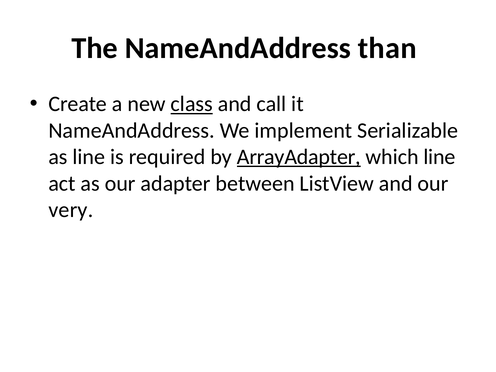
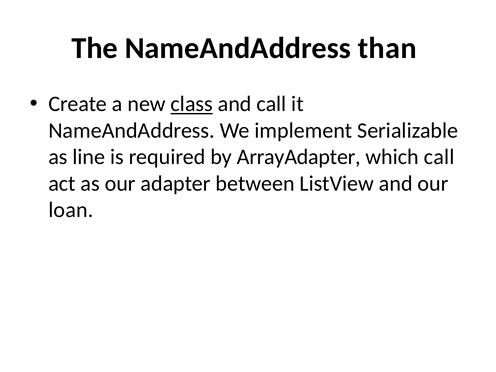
ArrayAdapter underline: present -> none (299, 157)
which line: line -> call (439, 157)
very: very -> loan (71, 210)
